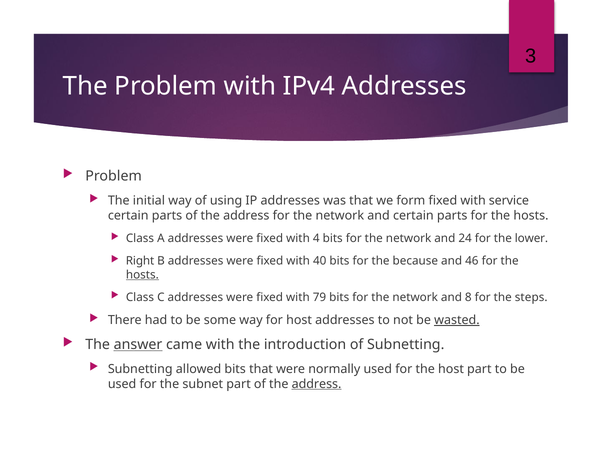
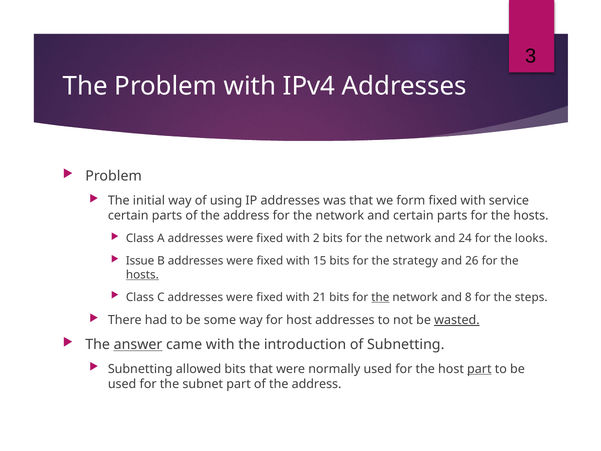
4: 4 -> 2 (316, 238)
lower: lower -> looks (531, 238)
Right: Right -> Issue (140, 261)
40: 40 -> 15 (320, 261)
because: because -> strategy (415, 261)
46: 46 -> 26 (472, 261)
79: 79 -> 21 (320, 297)
the underline: none -> present (380, 297)
part underline: none -> present (479, 369)
address underline: present -> none (317, 384)
